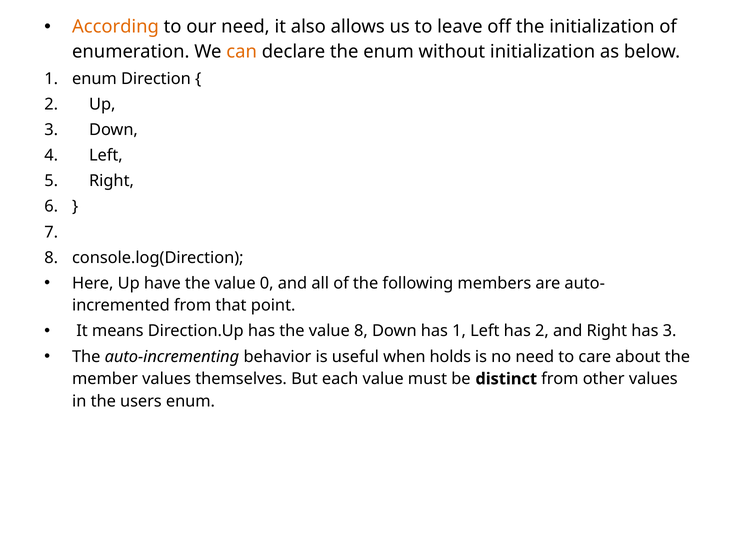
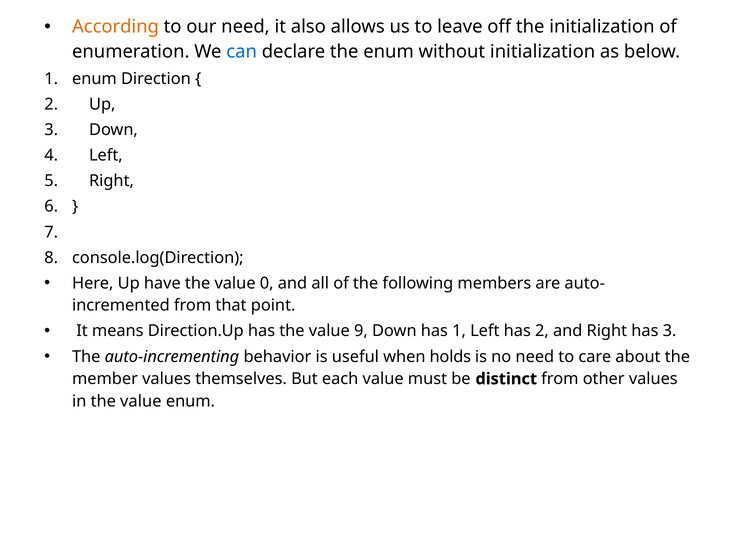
can colour: orange -> blue (242, 52)
value 8: 8 -> 9 (361, 331)
in the users: users -> value (141, 401)
